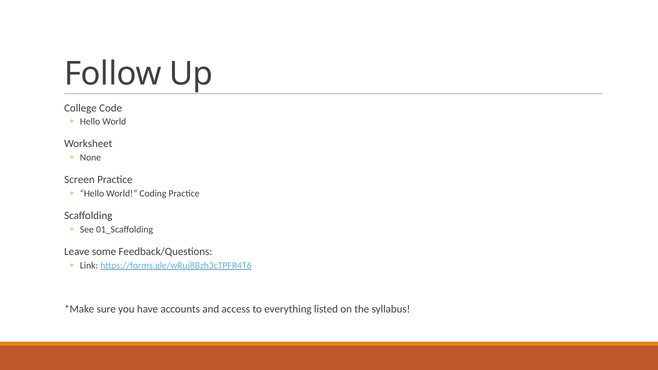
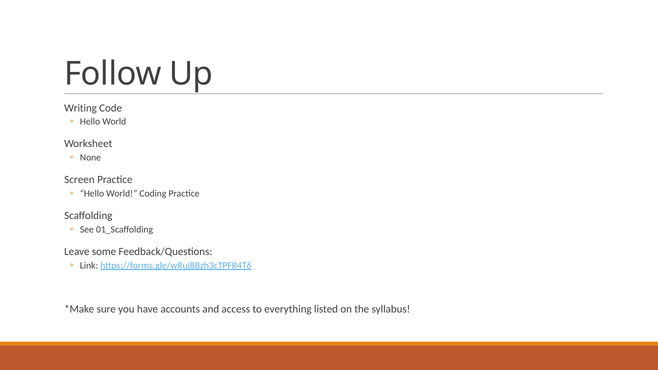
College: College -> Writing (81, 108)
